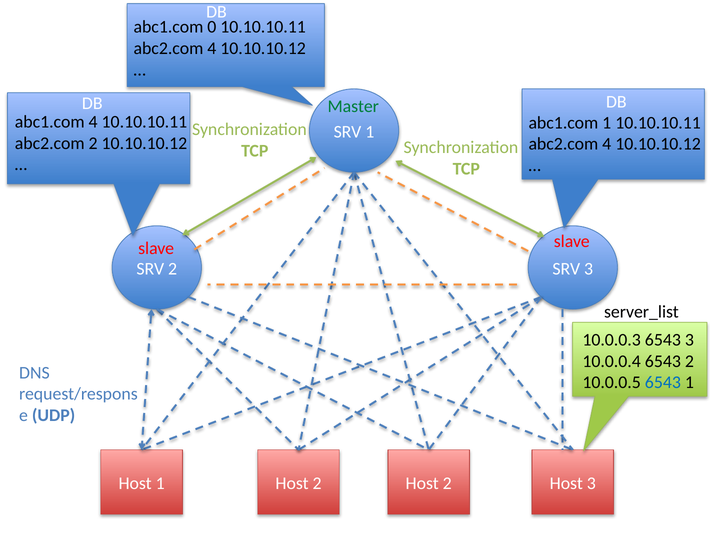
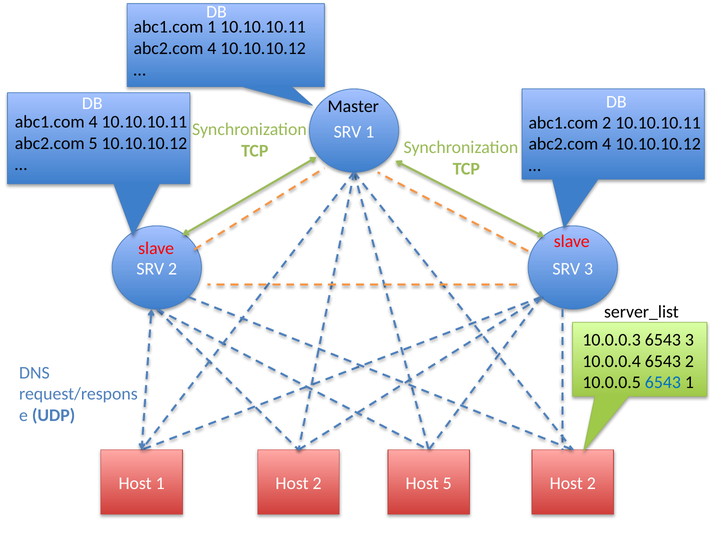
abc1.com 0: 0 -> 1 (212, 27)
Master colour: green -> black (353, 106)
abc1.com 1: 1 -> 2 (607, 123)
abc2.com 2: 2 -> 5 (93, 143)
2 Host 2: 2 -> 5 (447, 483)
3: 3 -> 2 (591, 483)
